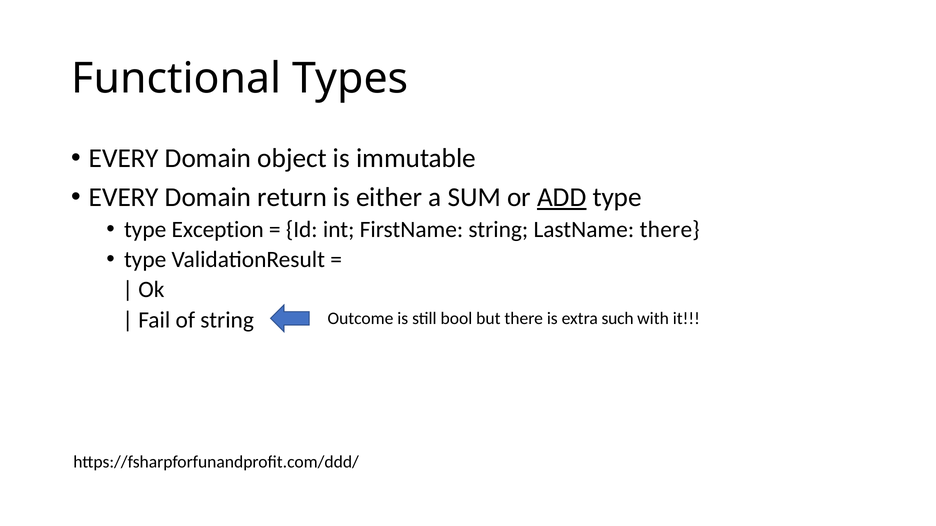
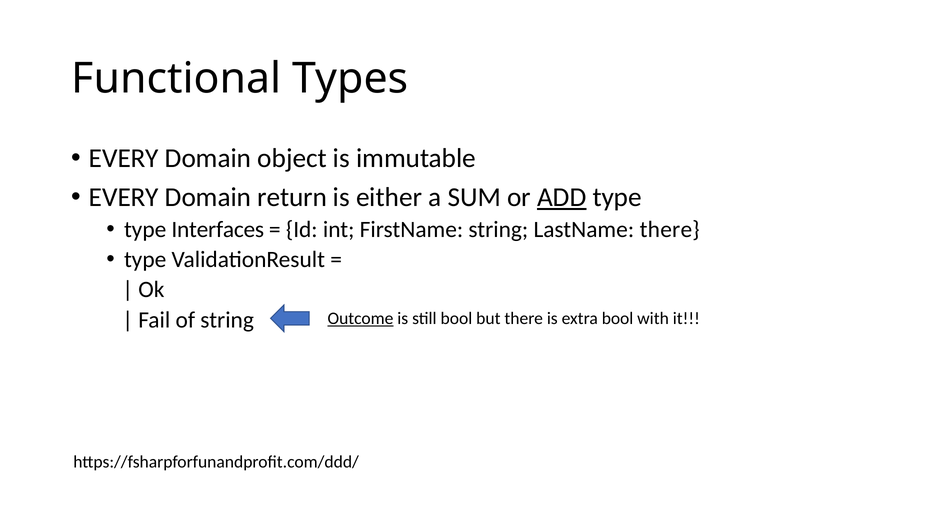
Exception: Exception -> Interfaces (218, 230)
Outcome underline: none -> present (360, 319)
extra such: such -> bool (618, 319)
